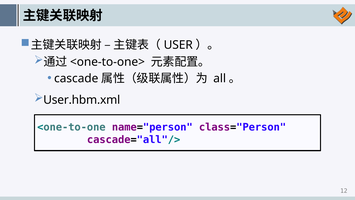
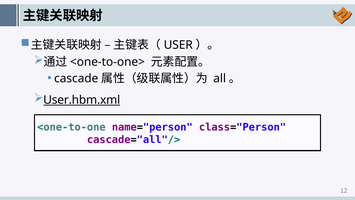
User.hbm.xml underline: none -> present (82, 100)
